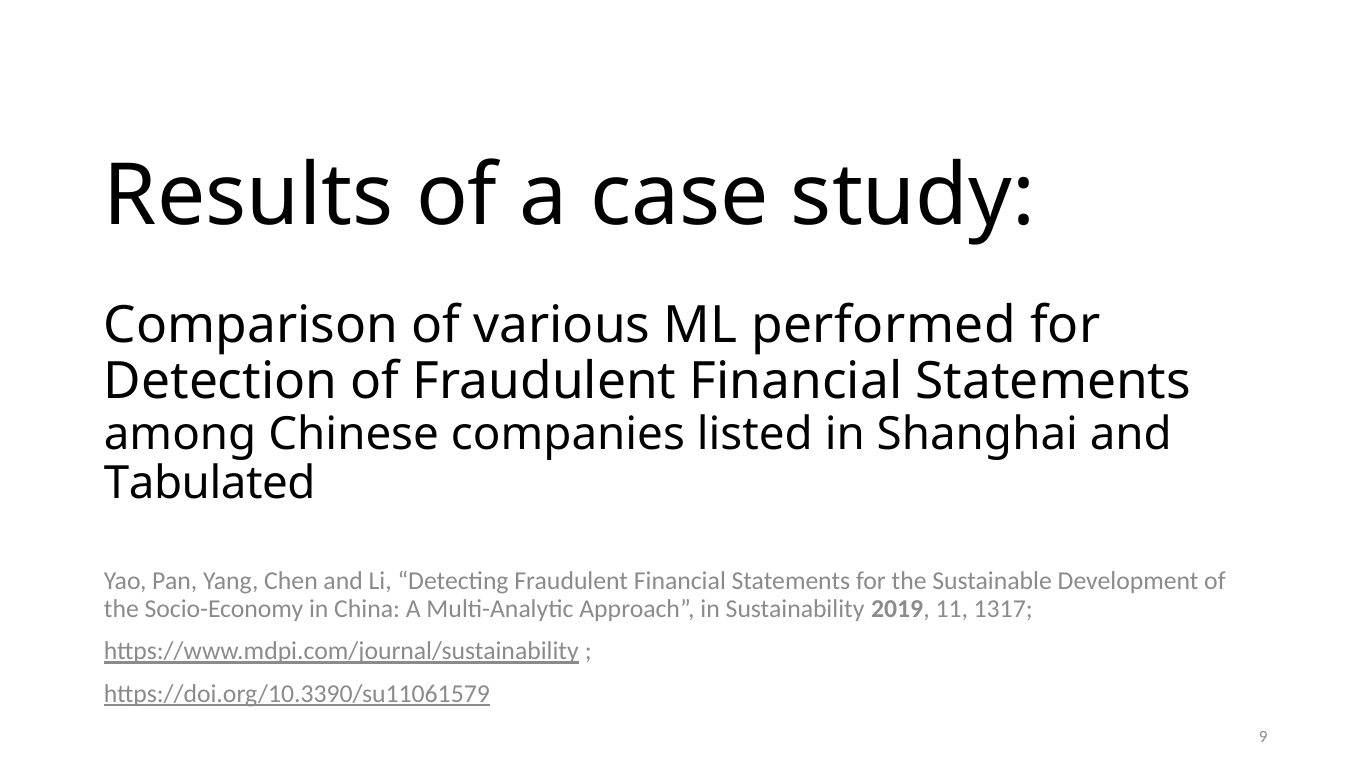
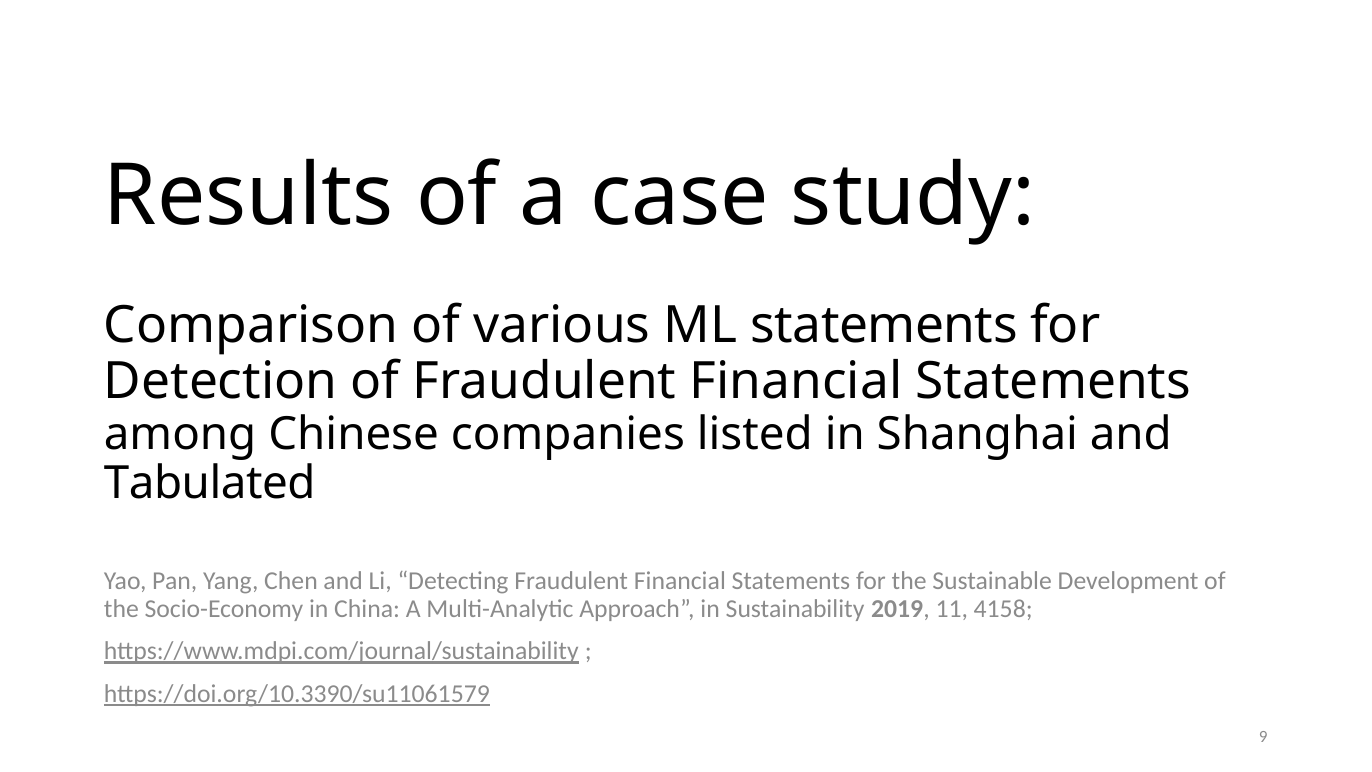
ML performed: performed -> statements (884, 326)
1317: 1317 -> 4158 (1003, 608)
